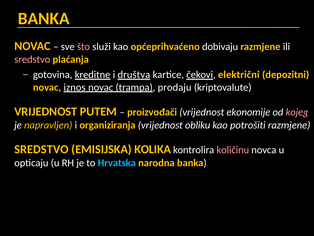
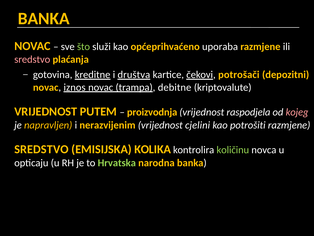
što colour: pink -> light green (84, 46)
dobivaju: dobivaju -> uporaba (220, 46)
električni: električni -> potrošači (239, 75)
prodaju: prodaju -> debitne (175, 87)
proizvođači: proizvođači -> proizvodnja (152, 112)
ekonomije: ekonomije -> raspodjela (248, 112)
organiziranja: organiziranja -> nerazvijenim (107, 125)
obliku: obliku -> cjelini (198, 125)
količinu colour: pink -> light green (233, 150)
Hrvatska colour: light blue -> light green (117, 163)
